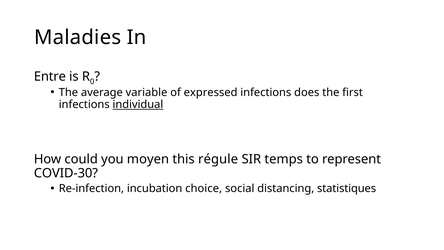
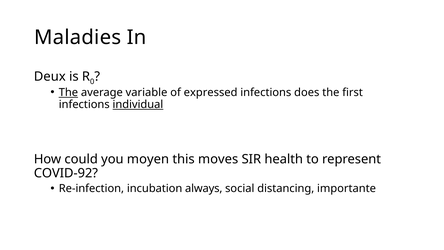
Entre: Entre -> Deux (50, 77)
The underline: none -> present (68, 92)
régule: régule -> moves (218, 159)
temps: temps -> health (284, 159)
COVID-30: COVID-30 -> COVID-92 (66, 173)
choice: choice -> always (204, 188)
statistiques: statistiques -> importante (347, 188)
